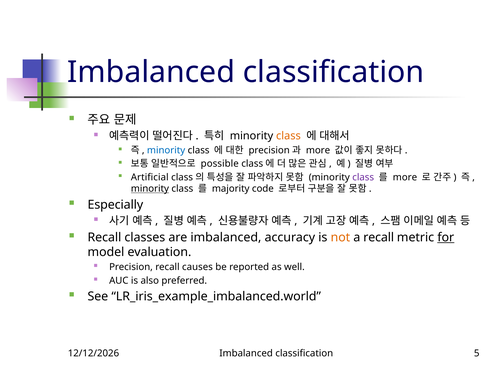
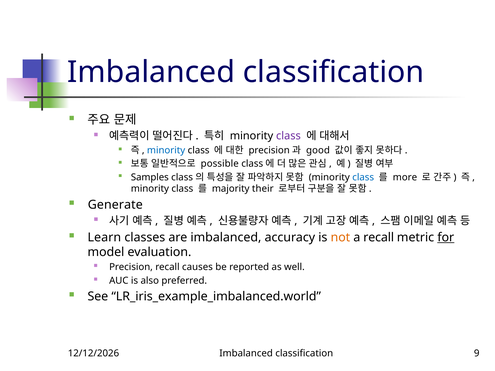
class colour: orange -> purple (288, 136)
more: more -> good (318, 150)
Artificial: Artificial -> Samples (150, 177)
class colour: purple -> blue (363, 177)
minority underline: present -> none (150, 189)
code: code -> their (263, 189)
Especially: Especially -> Generate (115, 205)
Recall: Recall -> Learn (104, 237)
5: 5 -> 9 (477, 354)
